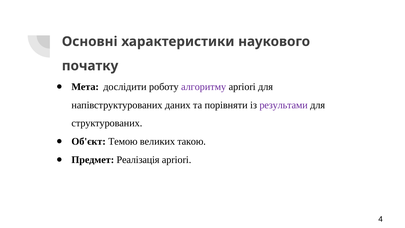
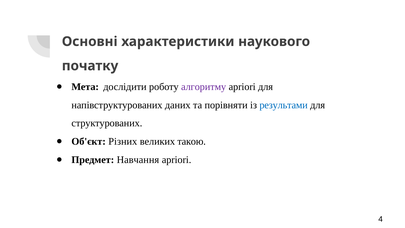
результами colour: purple -> blue (284, 105)
Темою: Темою -> Різних (123, 141)
Реалізація: Реалізація -> Навчання (138, 160)
